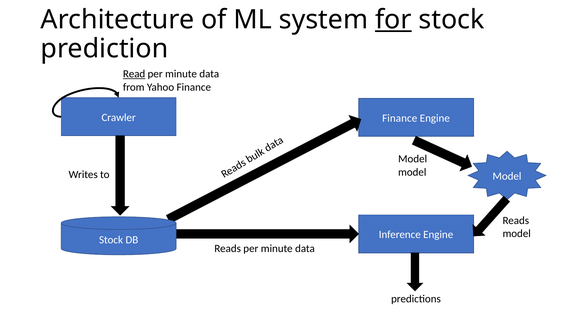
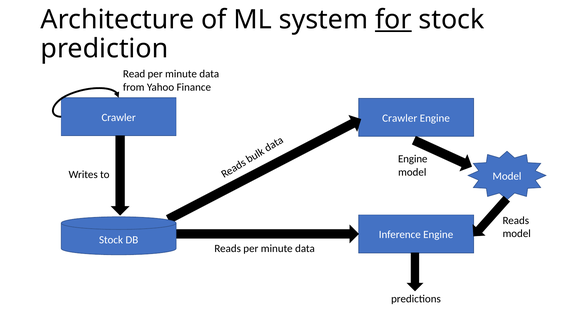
Read underline: present -> none (134, 74)
Finance: Finance -> Crawler (400, 118)
Model: Model -> Engine (413, 159)
